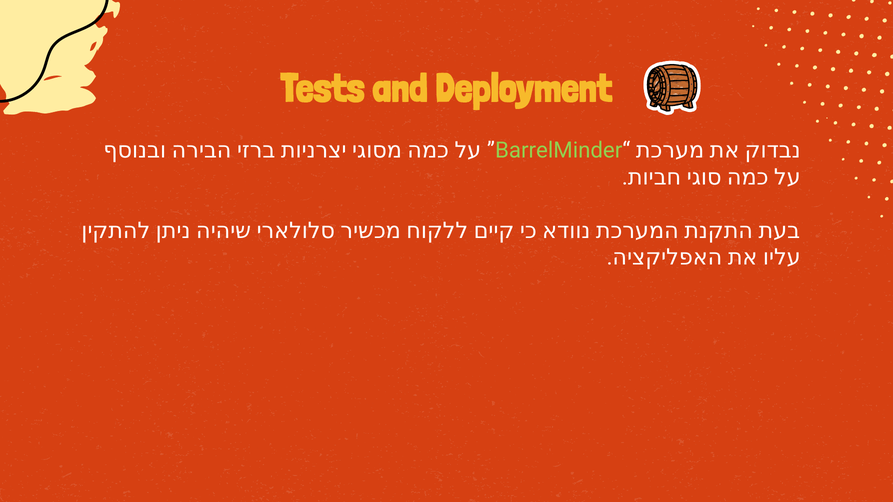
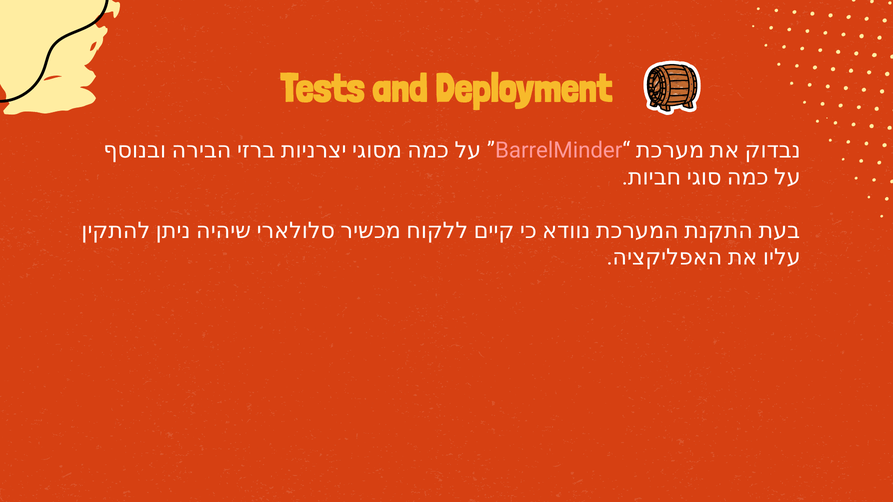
BarrelMinder colour: light green -> pink (559, 151)
